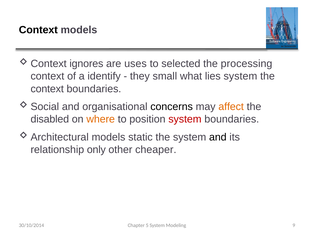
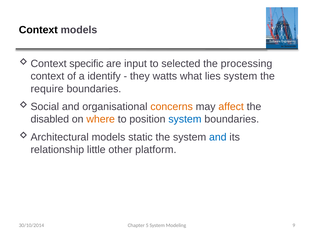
ignores: ignores -> specific (86, 64)
uses: uses -> input (136, 64)
small: small -> watts (165, 76)
context: context -> require (47, 89)
concerns colour: black -> orange (172, 106)
system colour: red -> blue (185, 119)
and colour: black -> blue (218, 137)
only: only -> little (96, 149)
cheaper: cheaper -> platform (156, 149)
